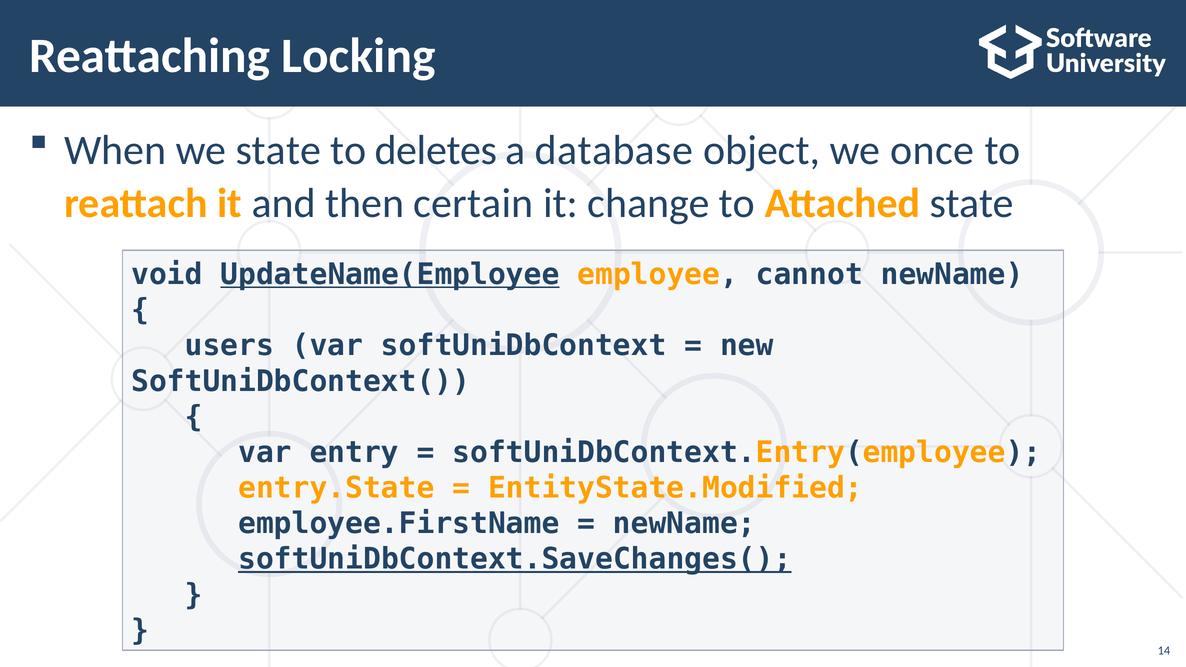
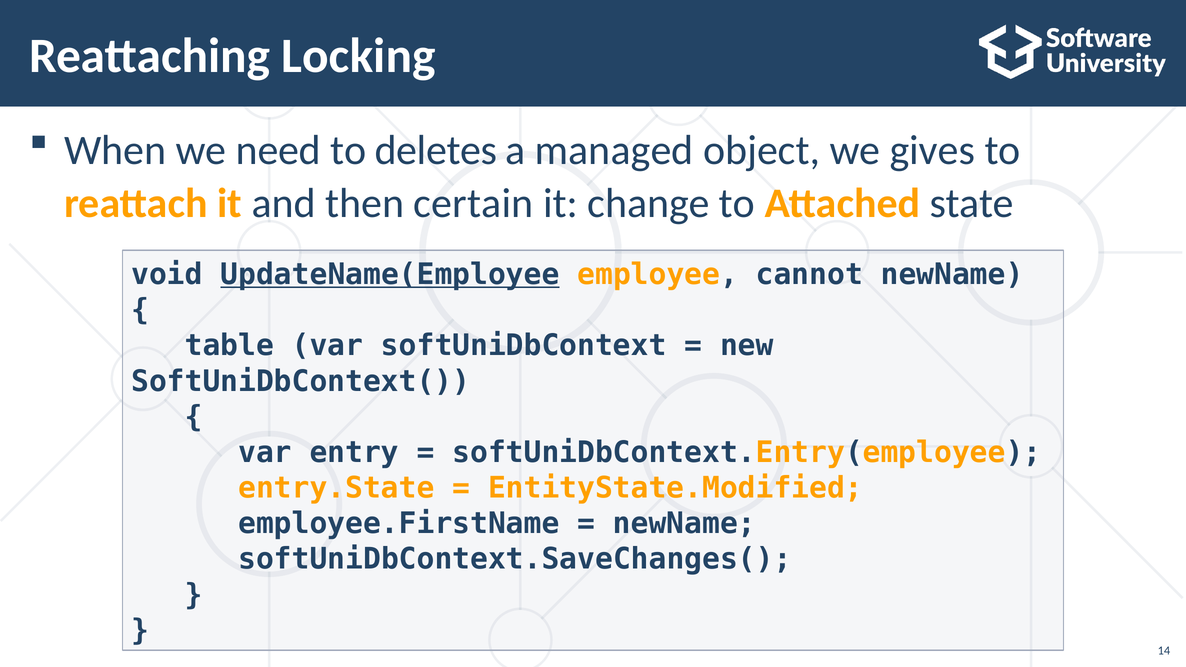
we state: state -> need (278, 150)
database: database -> managed (614, 150)
once: once -> gives (932, 150)
users: users -> table (229, 346)
softUniDbContext.SaveChanges( underline: present -> none (515, 559)
